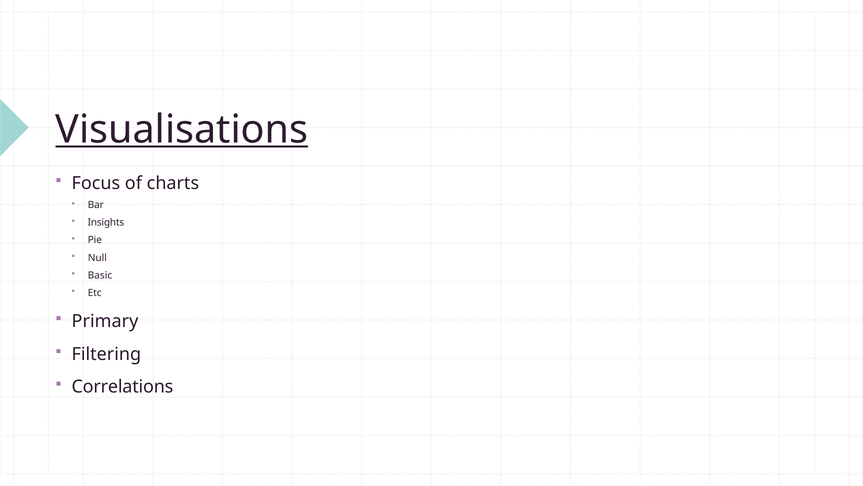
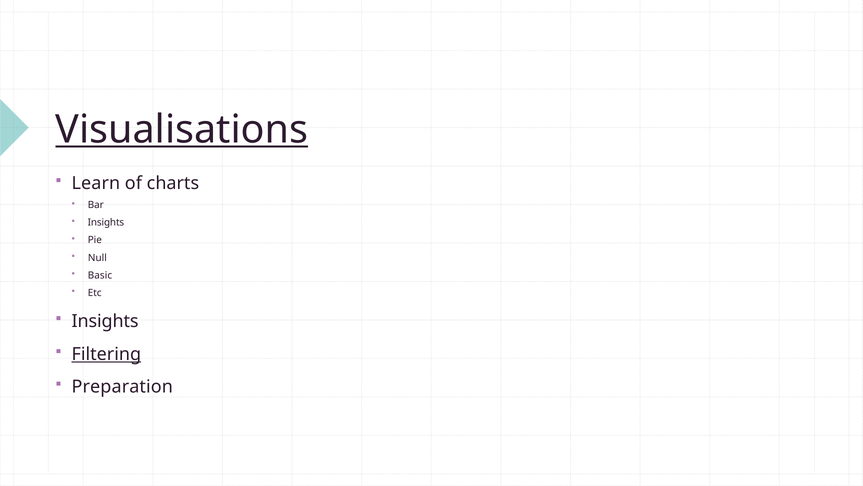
Focus: Focus -> Learn (96, 183)
Primary: Primary -> Insights (105, 321)
Filtering underline: none -> present (106, 354)
Correlations: Correlations -> Preparation (122, 386)
